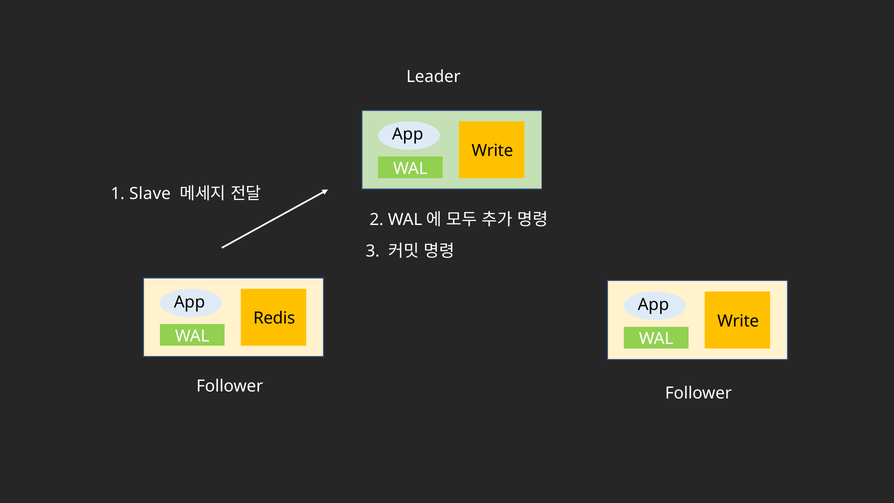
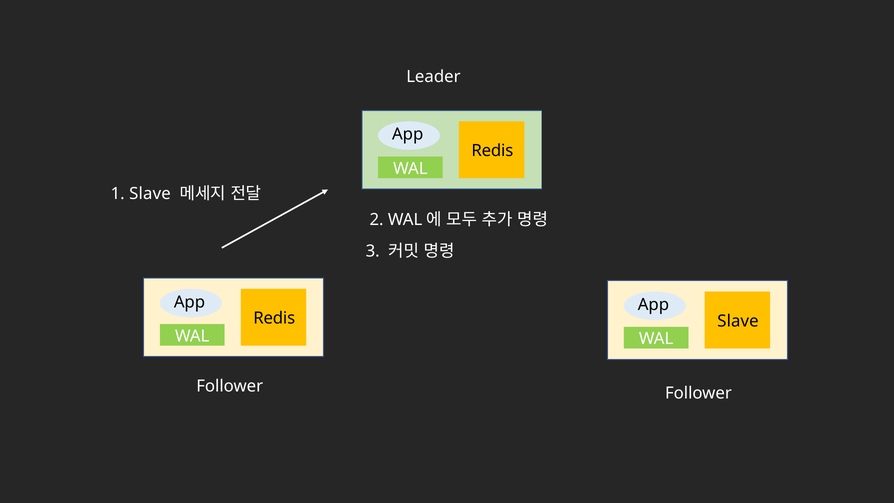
Write: Write -> Redis (492, 151)
Write: Write -> Slave (738, 321)
